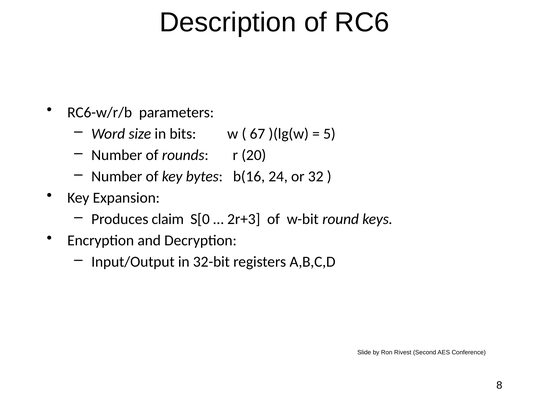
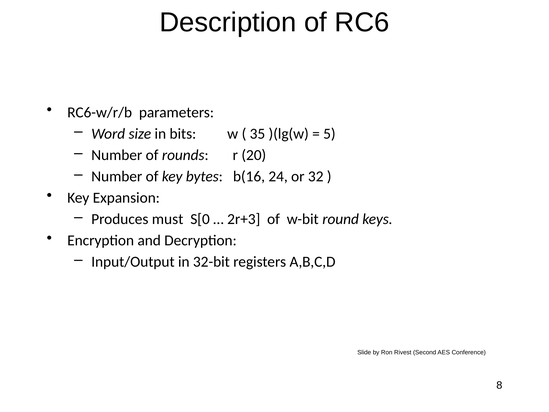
67: 67 -> 35 (257, 134)
claim: claim -> must (168, 219)
